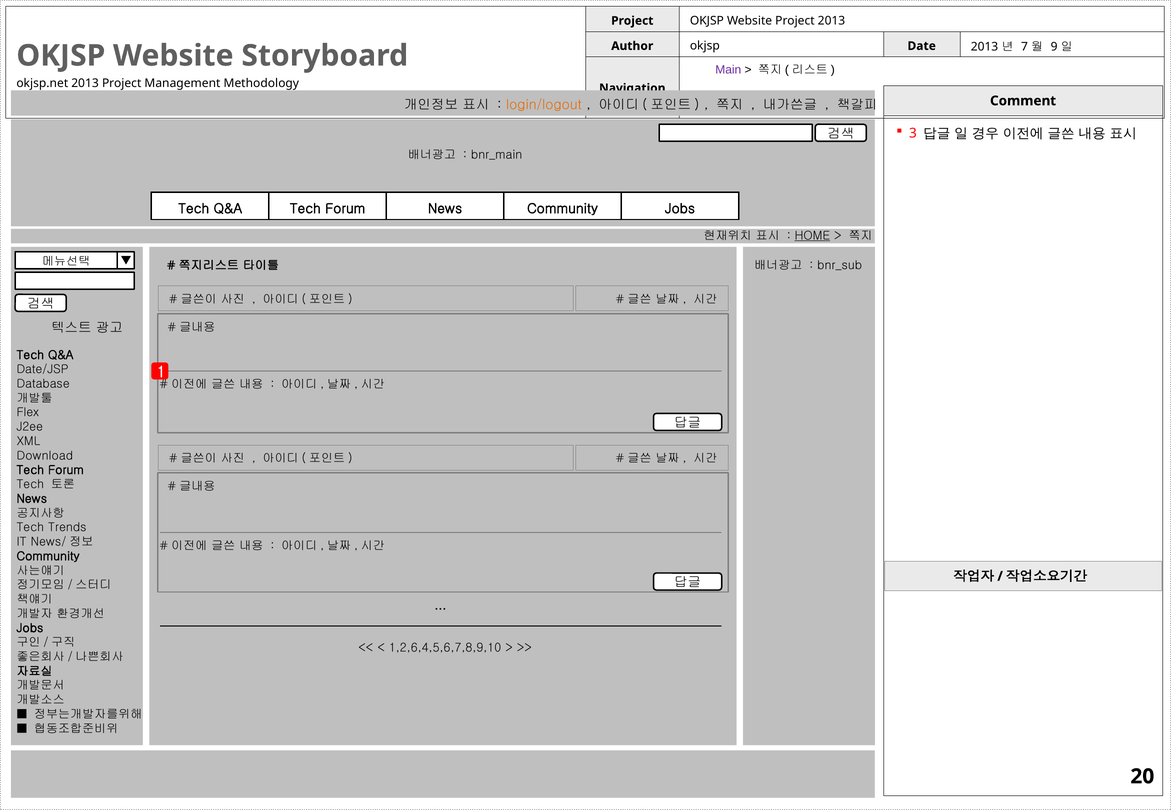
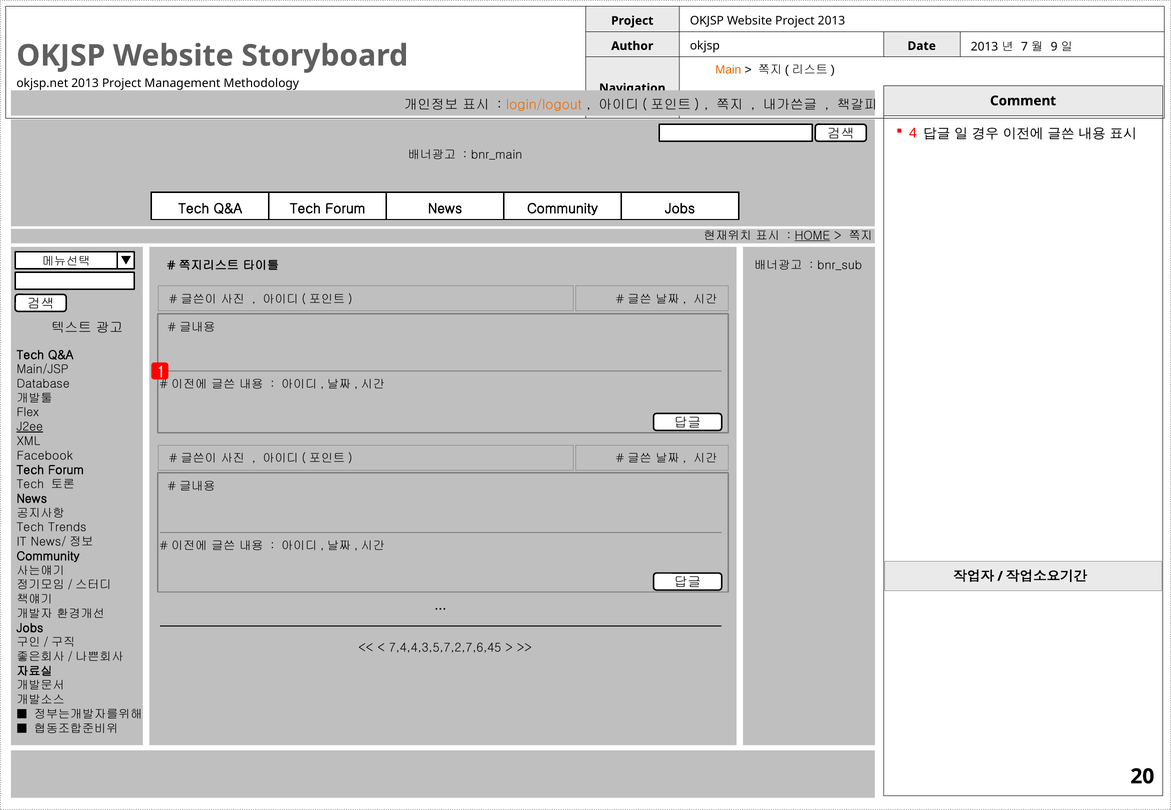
Main colour: purple -> orange (728, 70)
3: 3 -> 4 (913, 134)
Date/JSP: Date/JSP -> Main/JSP (42, 370)
J2ee underline: none -> present (30, 427)
Download: Download -> Facebook (45, 456)
1,2,6,4,5,6,7,8,9,10: 1,2,6,4,5,6,7,8,9,10 -> 7,4,4,3,5,7,2,7,6,45 (445, 649)
